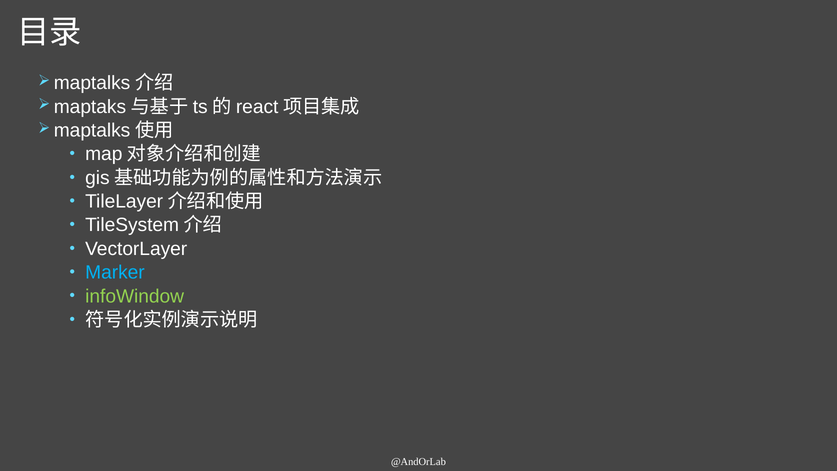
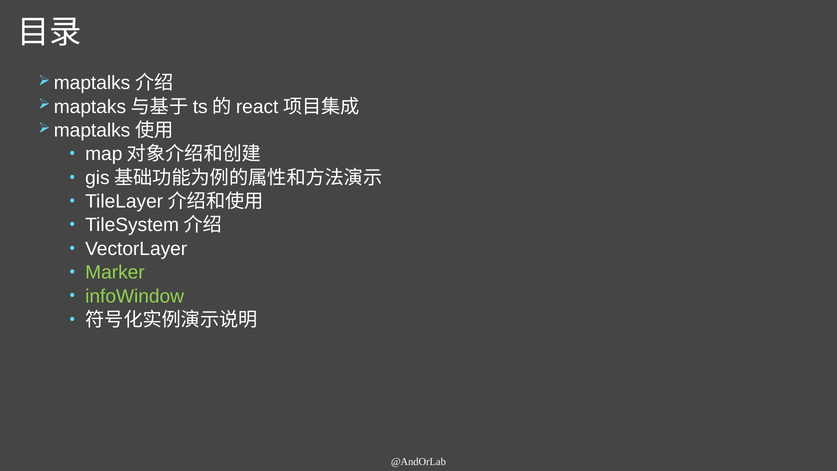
Marker colour: light blue -> light green (115, 272)
